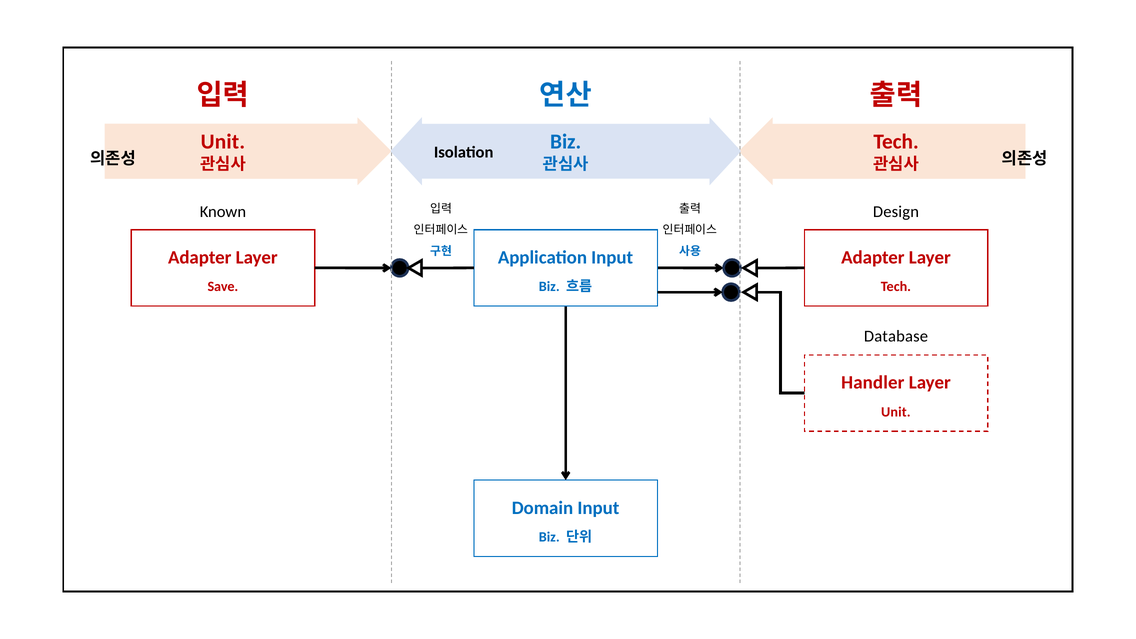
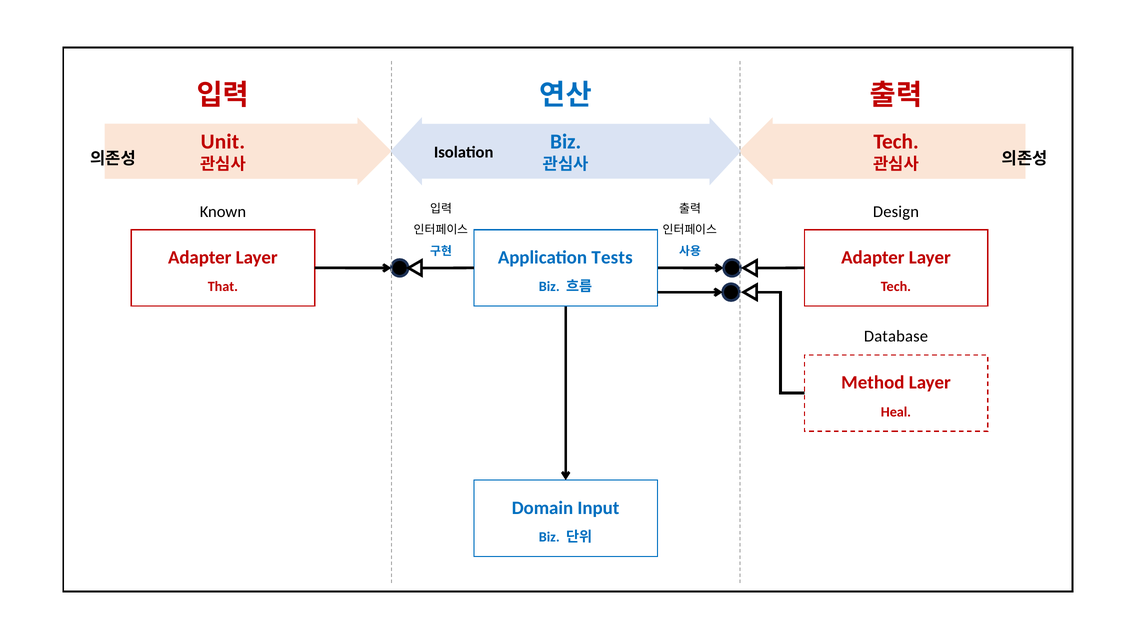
Application Input: Input -> Tests (612, 257)
Save: Save -> That (223, 287)
Handler: Handler -> Method (873, 383)
Unit: Unit -> Heal (896, 412)
